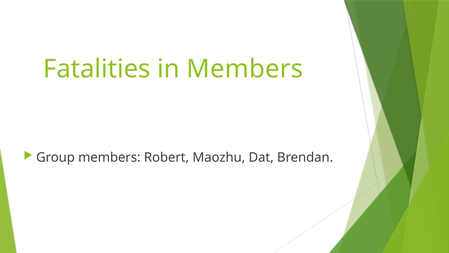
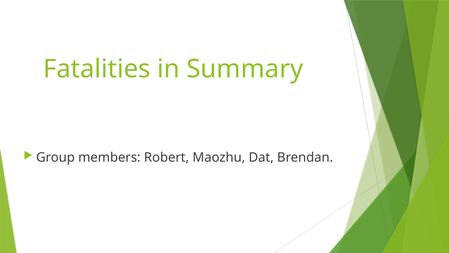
in Members: Members -> Summary (245, 69)
